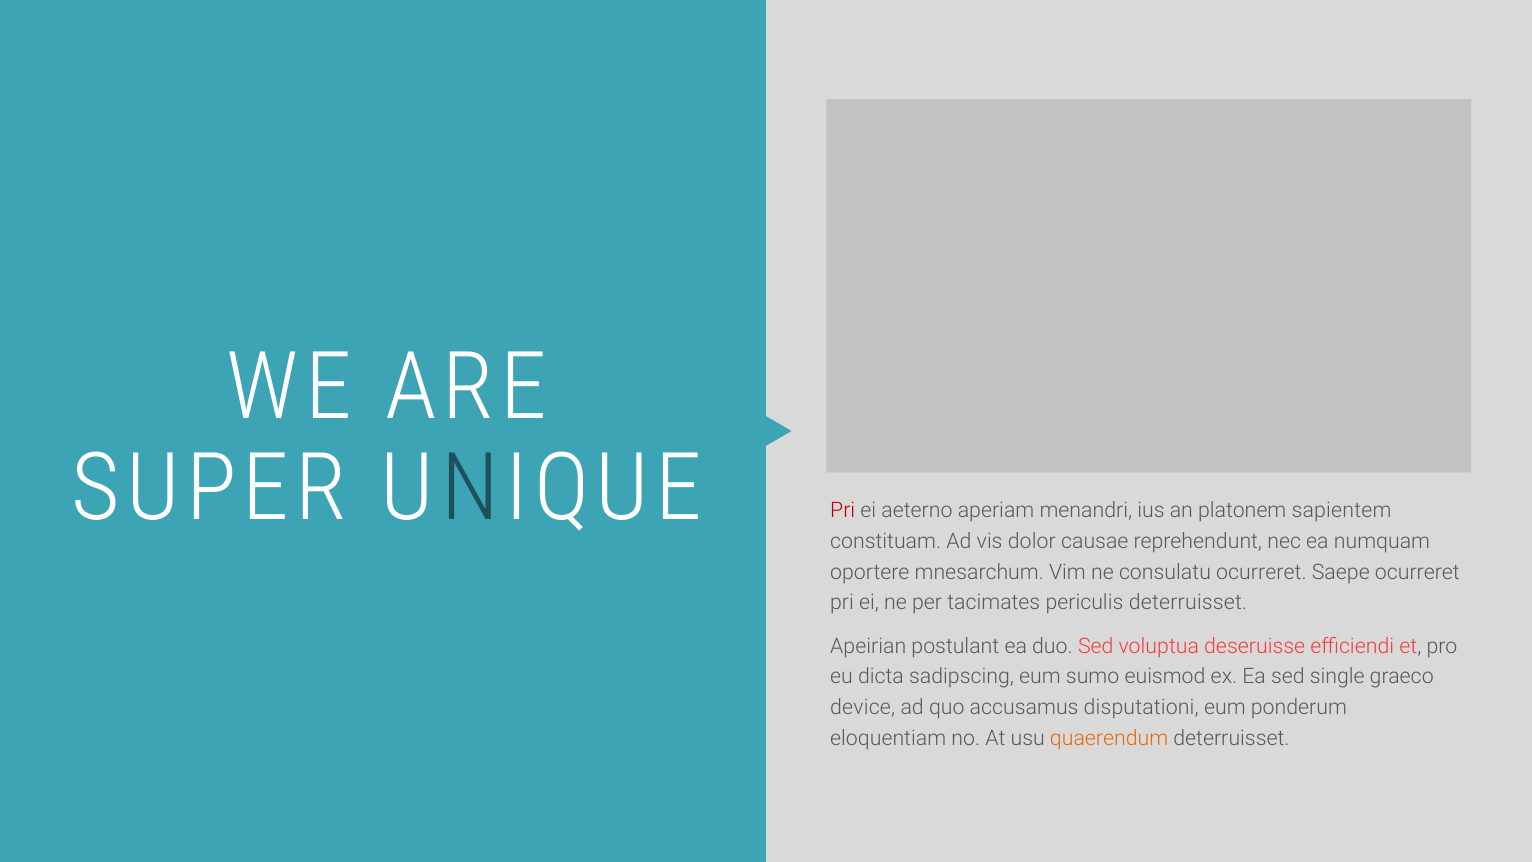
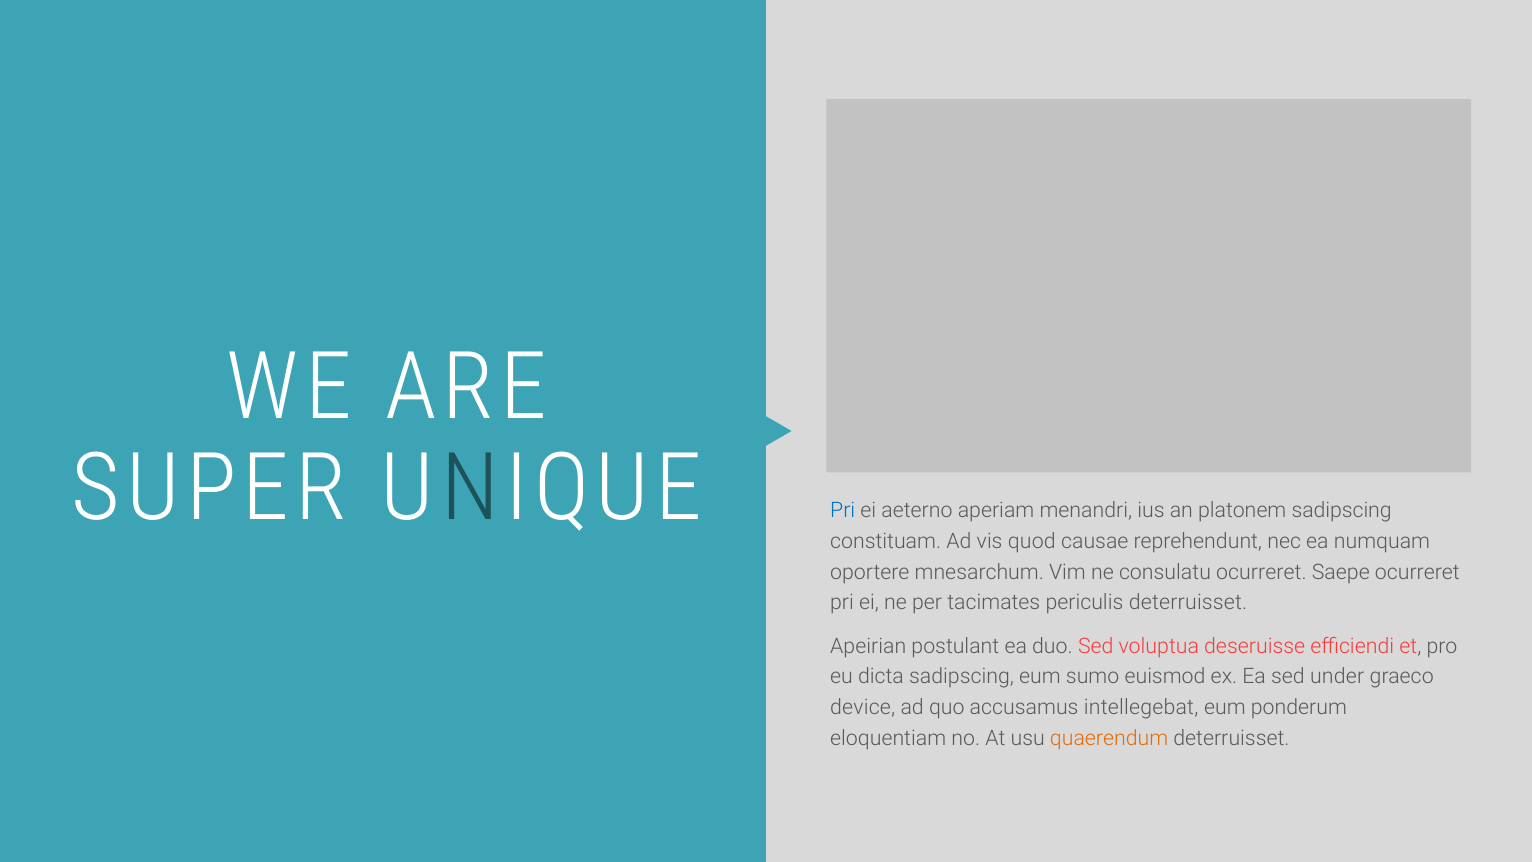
Pri colour: red -> blue (843, 511)
platonem sapientem: sapientem -> sadipscing (1342, 511)
dolor: dolor -> quod (1032, 541)
single: single -> under (1337, 677)
disputationi: disputationi -> intellegebat (1141, 707)
